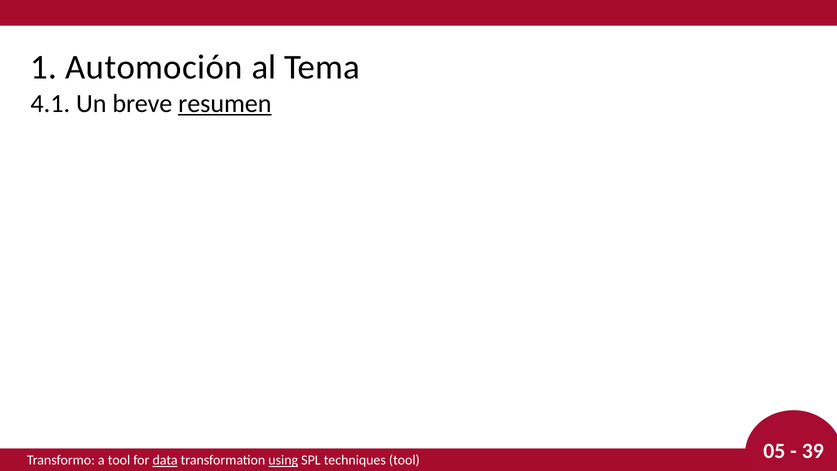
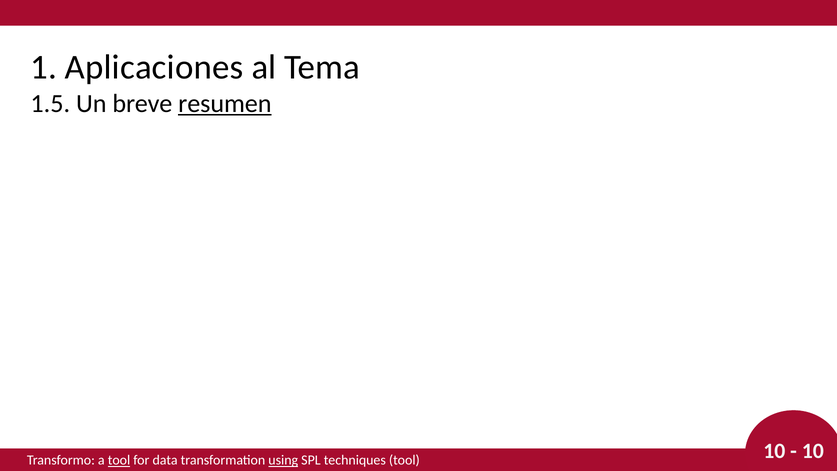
Automoción: Automoción -> Aplicaciones (154, 67)
4.1: 4.1 -> 1.5 (50, 103)
tool underline: none -> present (119, 460)
data underline: present -> none (165, 460)
tool 05: 05 -> 10 (774, 451)
39: 39 -> 10 (813, 451)
